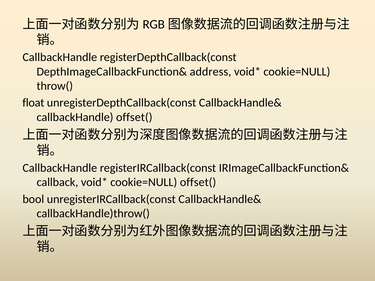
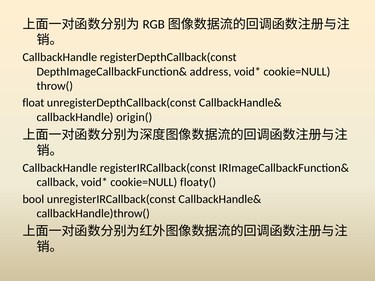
callbackHandle offset(: offset( -> origin( (134, 117)
cookie=NULL offset(: offset( -> floaty( (198, 182)
